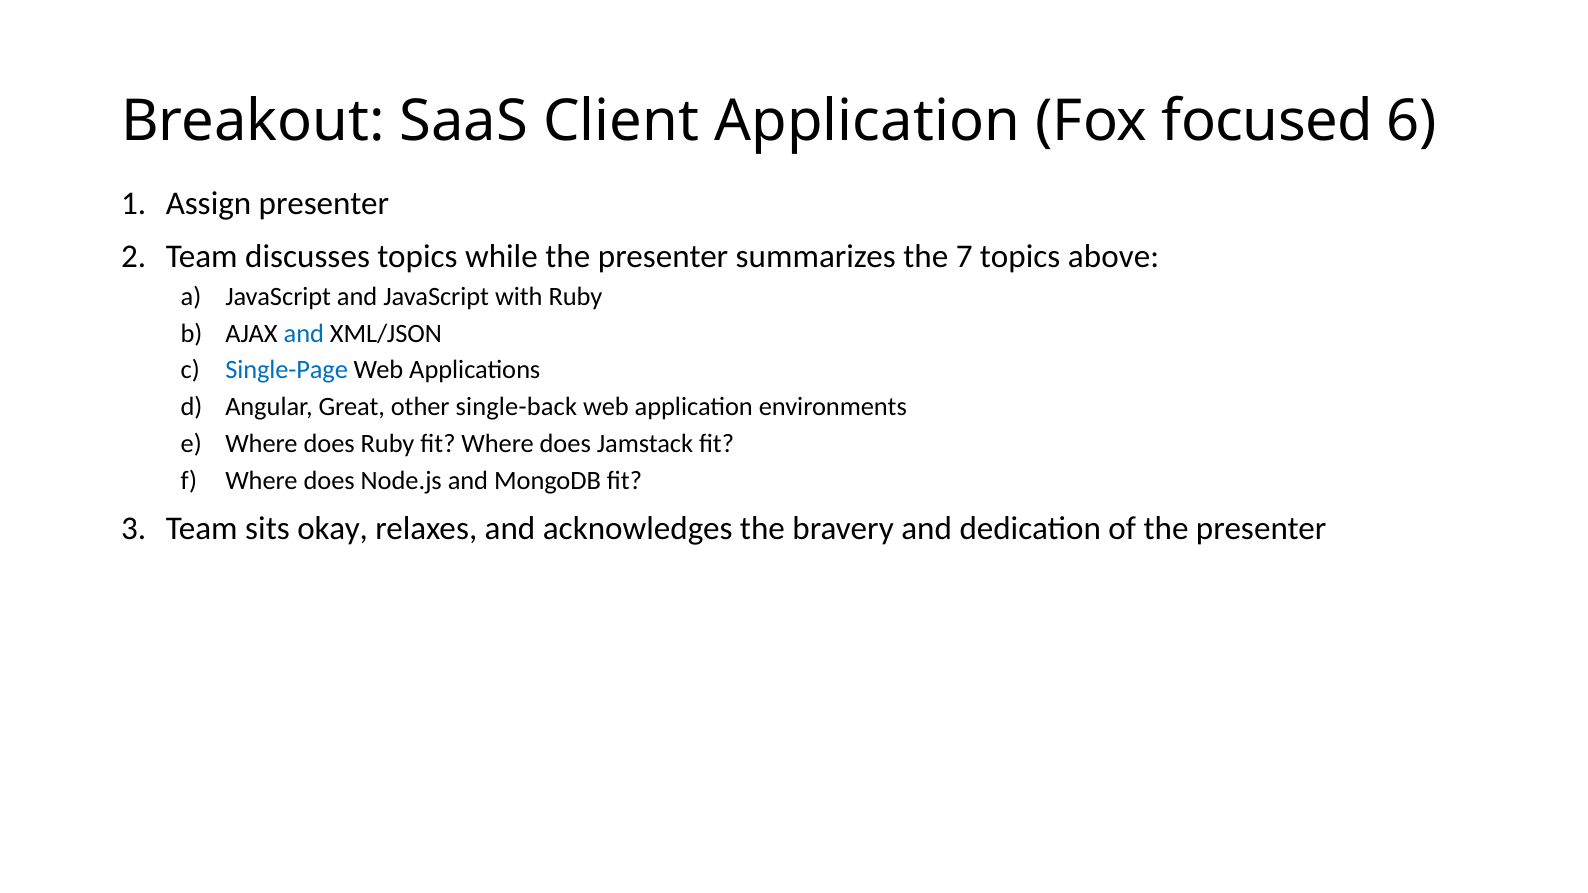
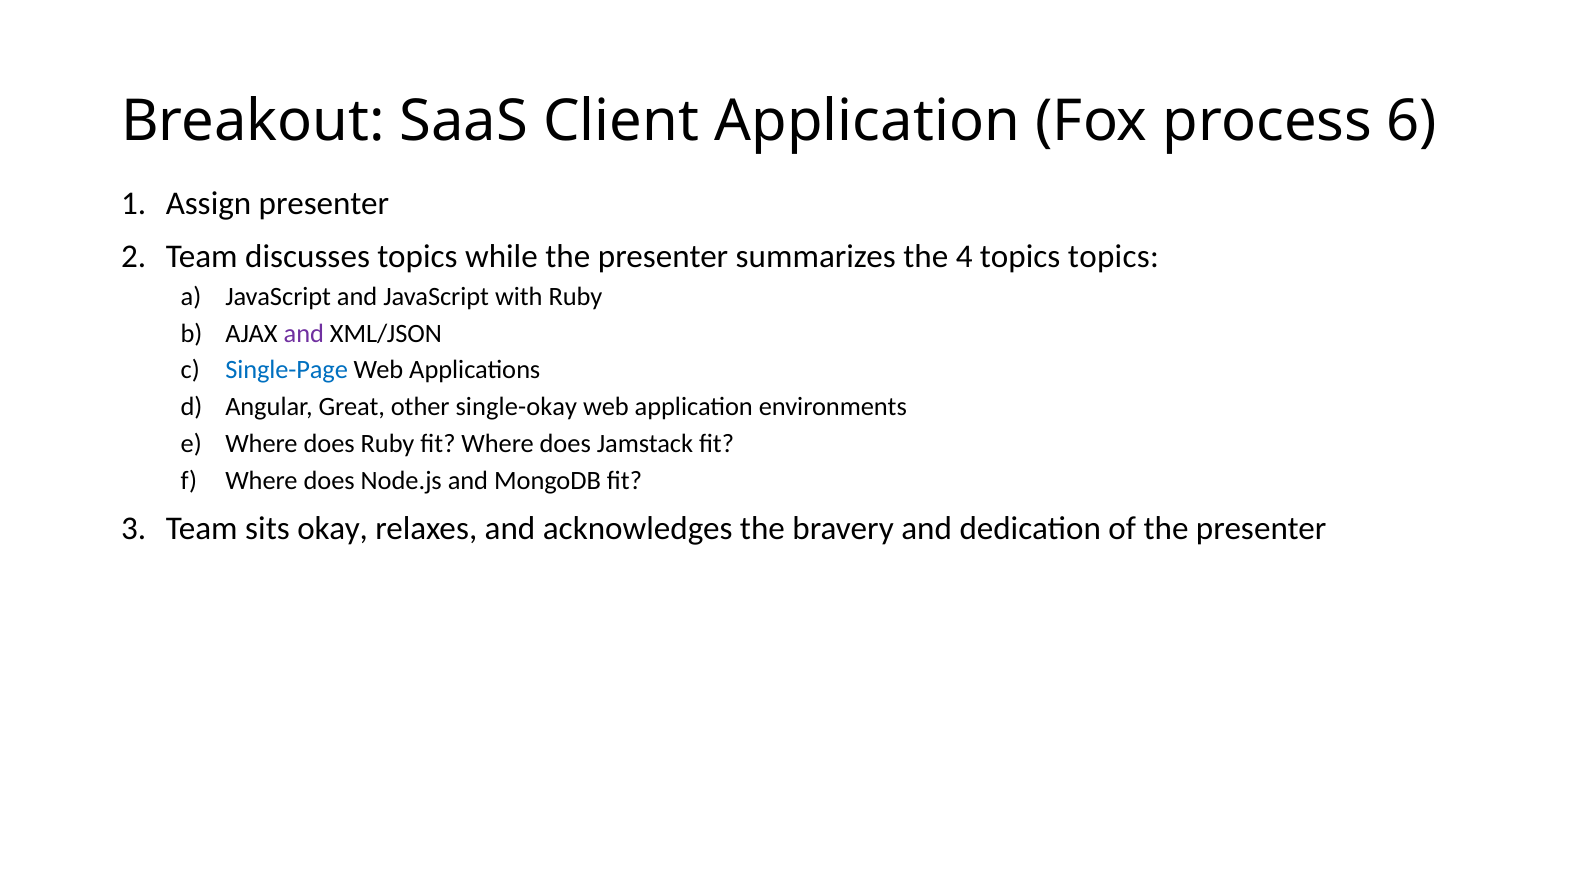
focused: focused -> process (1267, 122)
7: 7 -> 4 (964, 256)
topics above: above -> topics (1113, 256)
and colour: blue -> purple (304, 333)
single-back: single-back -> single-okay (516, 407)
